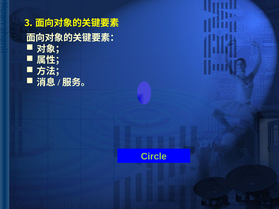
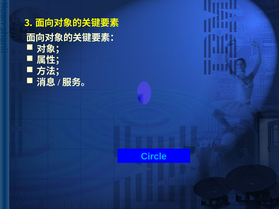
Circle colour: light green -> light blue (154, 157)
